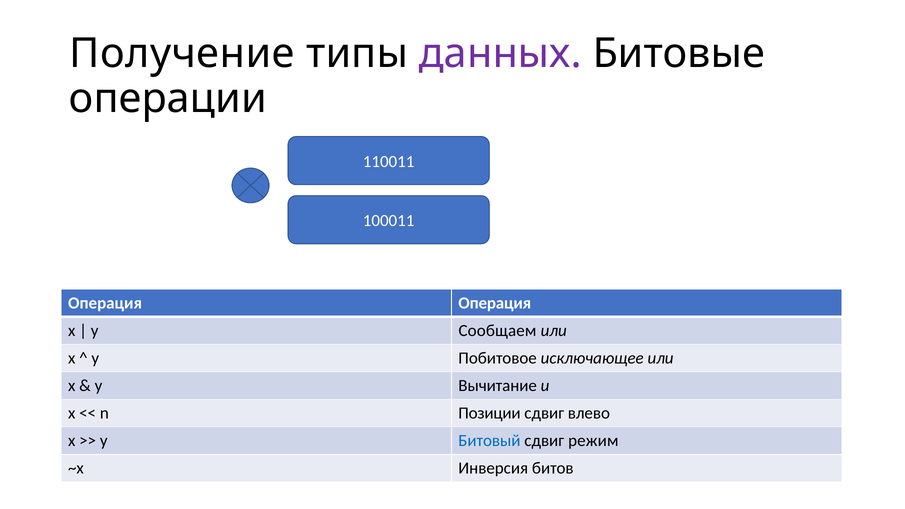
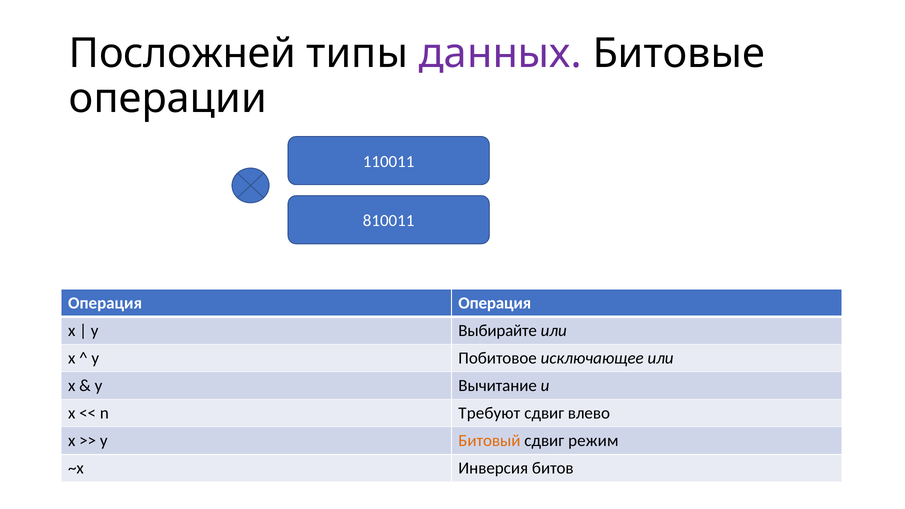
Получение: Получение -> Посложней (182, 54)
100011: 100011 -> 810011 (389, 221)
Сообщаем: Сообщаем -> Выбирайте (498, 331)
Позиции: Позиции -> Требуют (489, 413)
Битовый colour: blue -> orange (489, 441)
